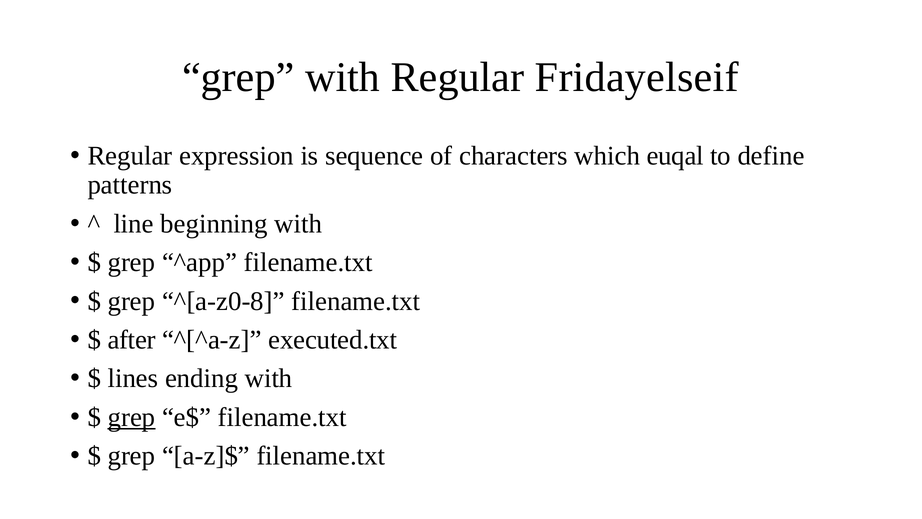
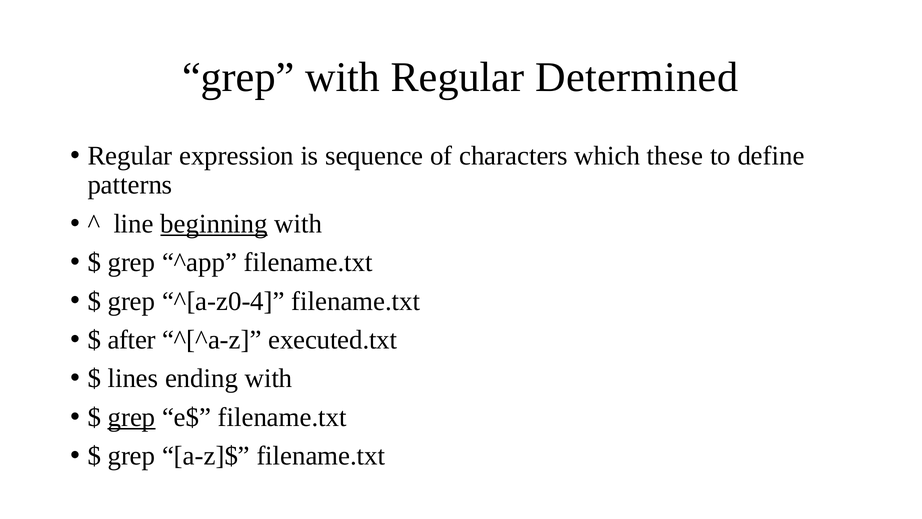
Fridayelseif: Fridayelseif -> Determined (637, 77)
euqal: euqal -> these (675, 156)
beginning underline: none -> present (214, 224)
^[a-z0-8: ^[a-z0-8 -> ^[a-z0-4 (223, 301)
